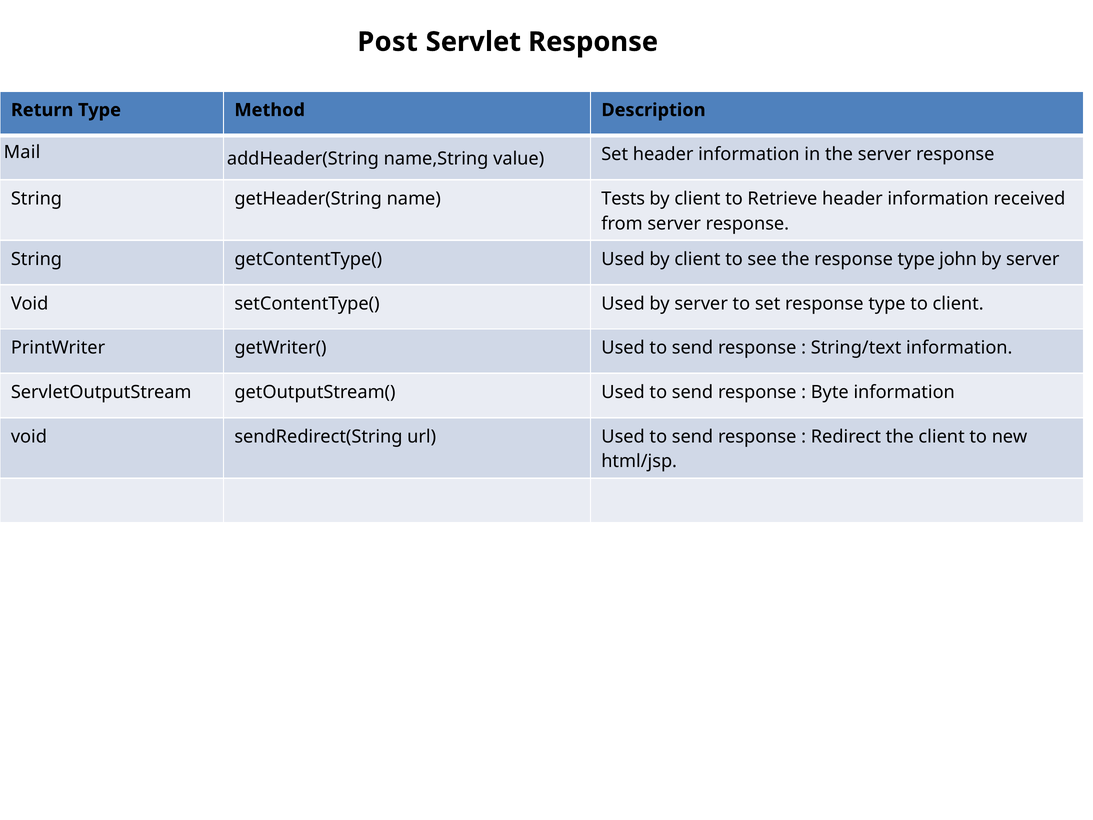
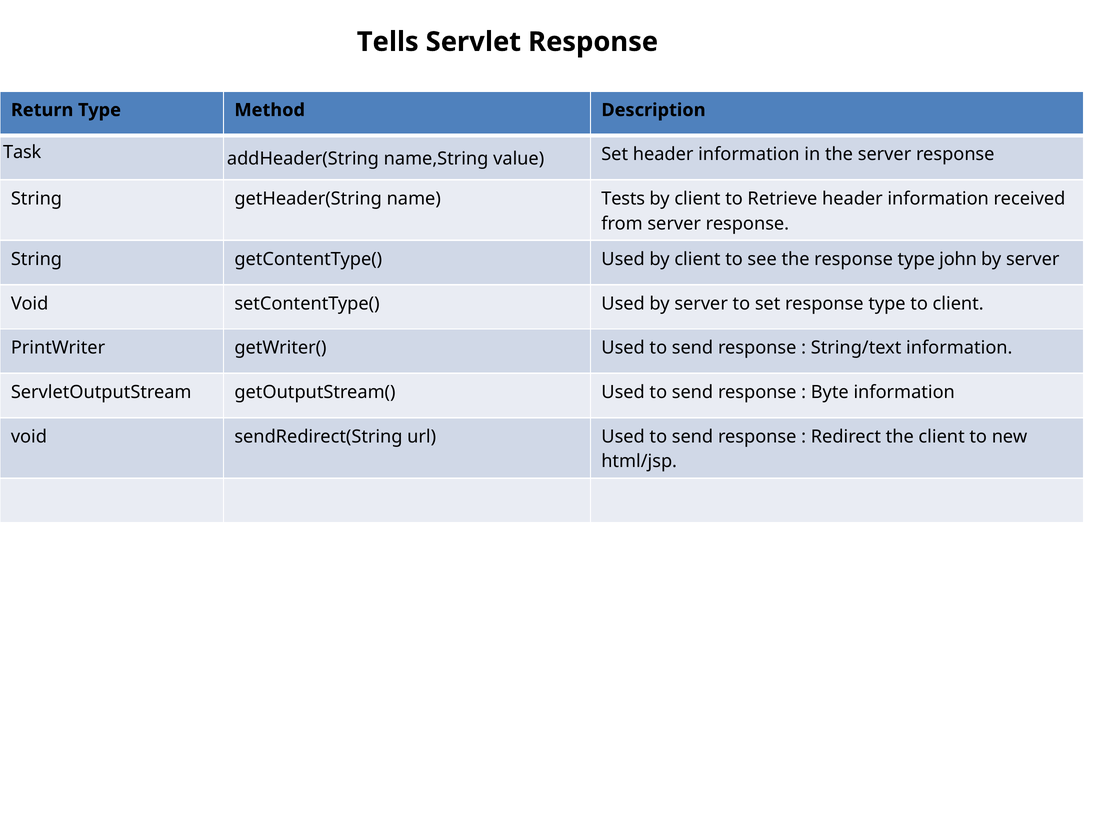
Post: Post -> Tells (388, 42)
Mail: Mail -> Task (22, 152)
